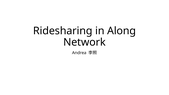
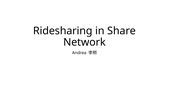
Along: Along -> Share (122, 31)
